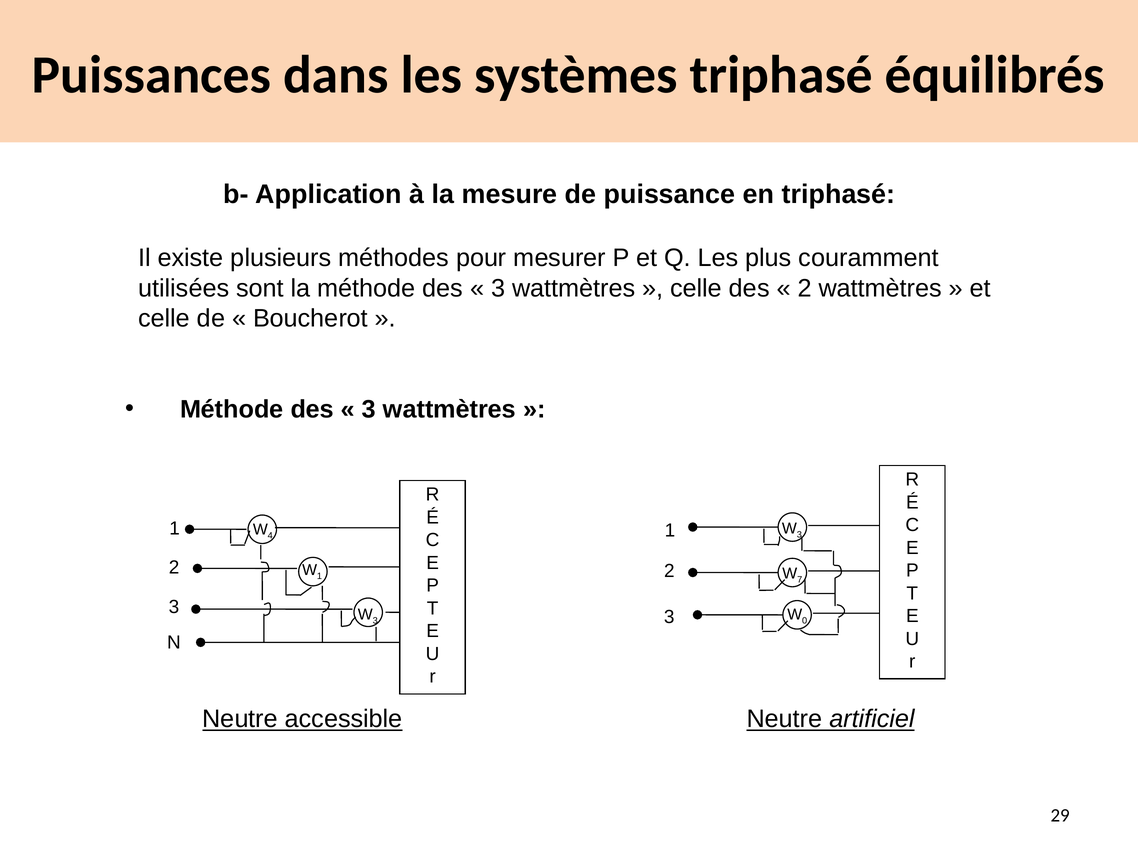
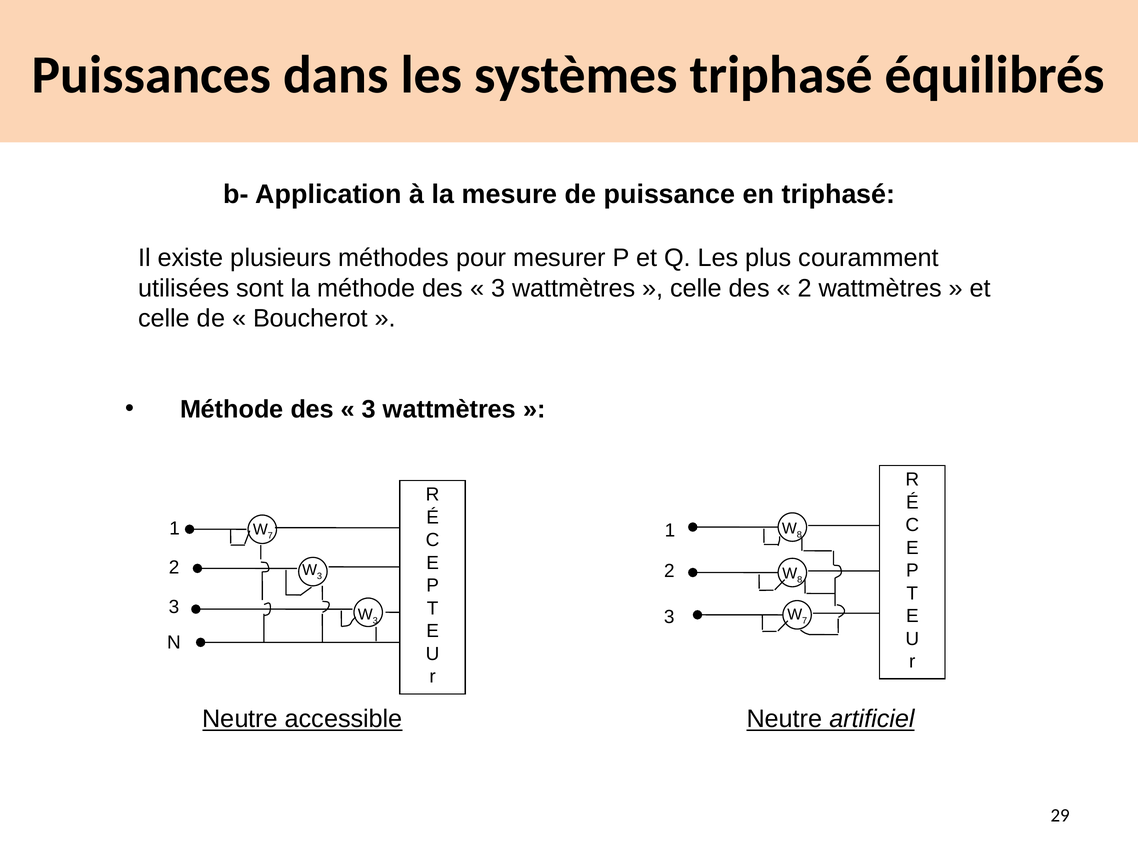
3: 3 -> 8 (799, 534)
4: 4 -> 7 (270, 536)
1: 1 -> 3 (319, 576)
7: 7 -> 8 (800, 579)
0: 0 -> 7 (805, 621)
